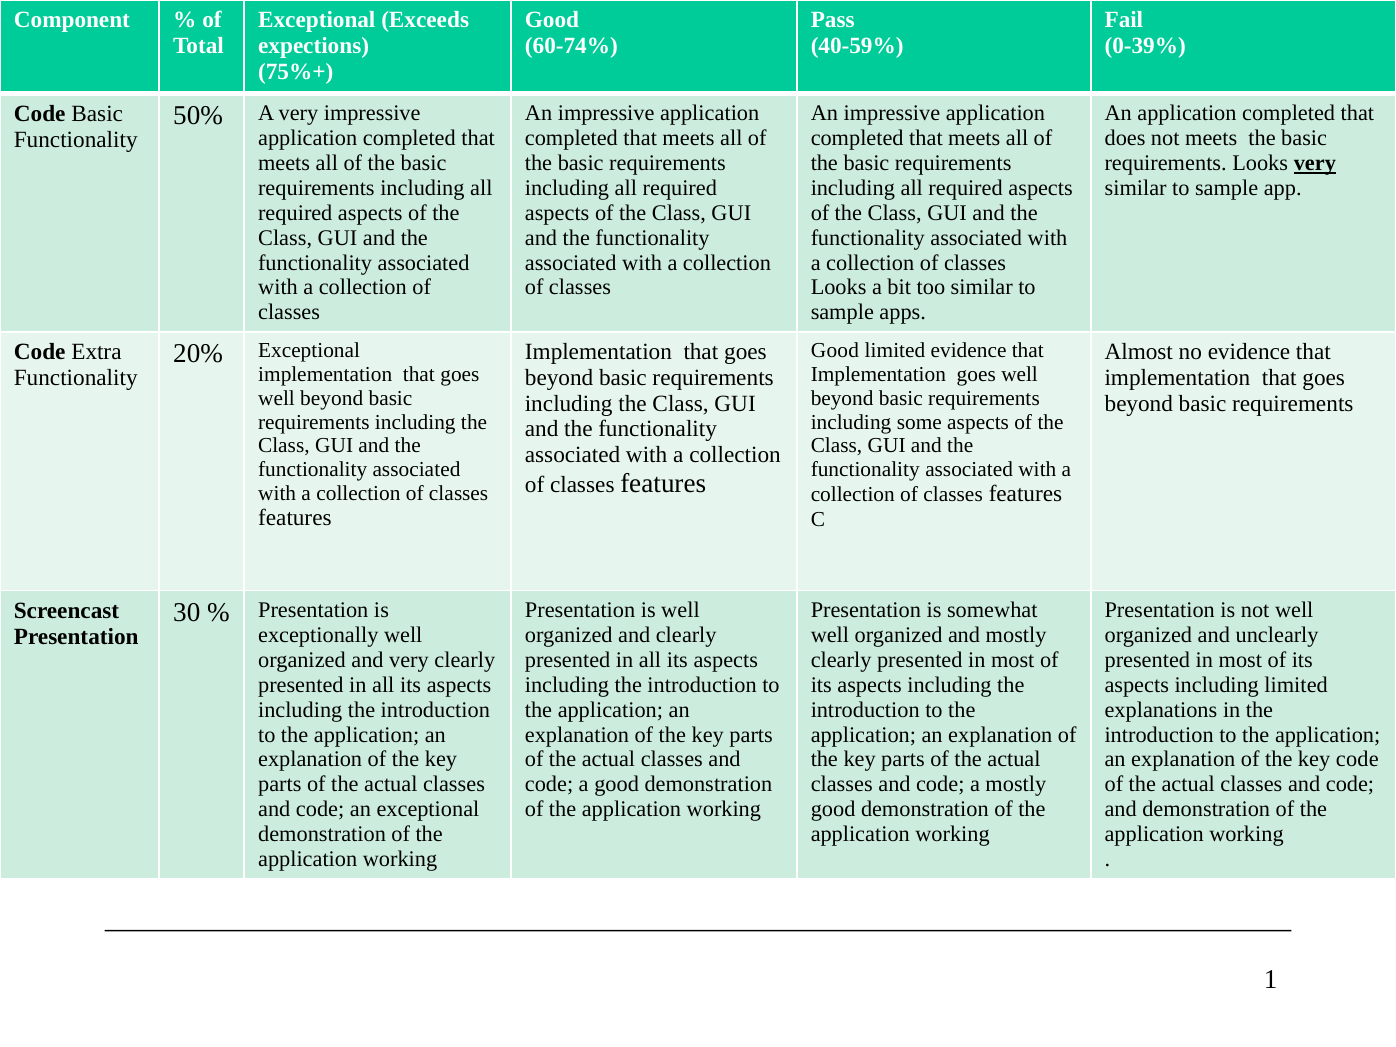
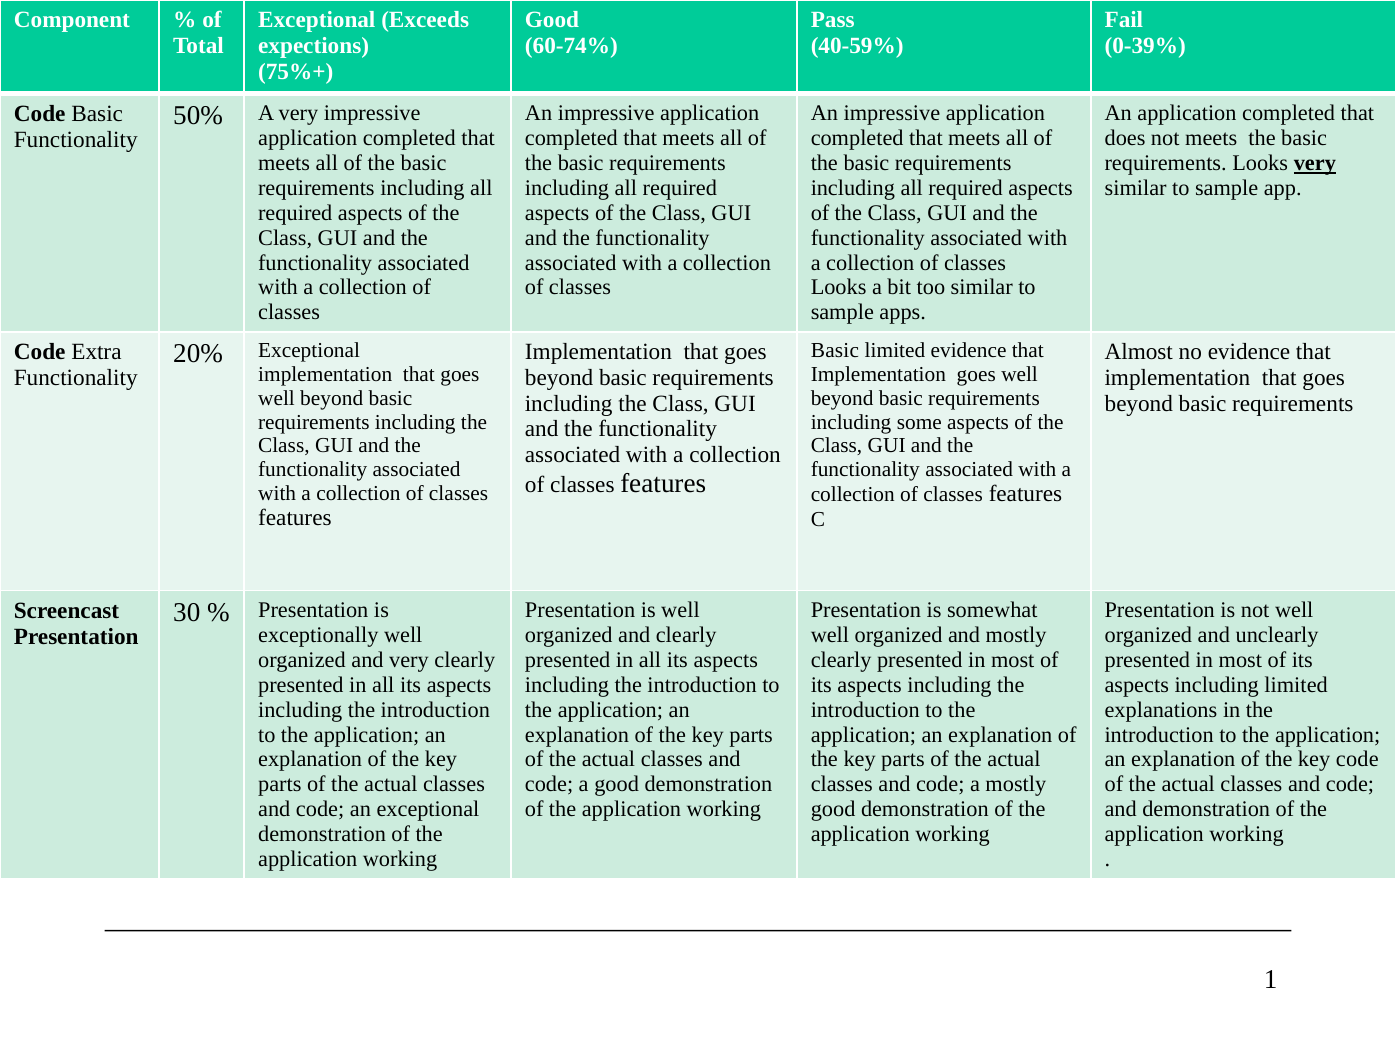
Good: Good -> Basic (835, 351)
